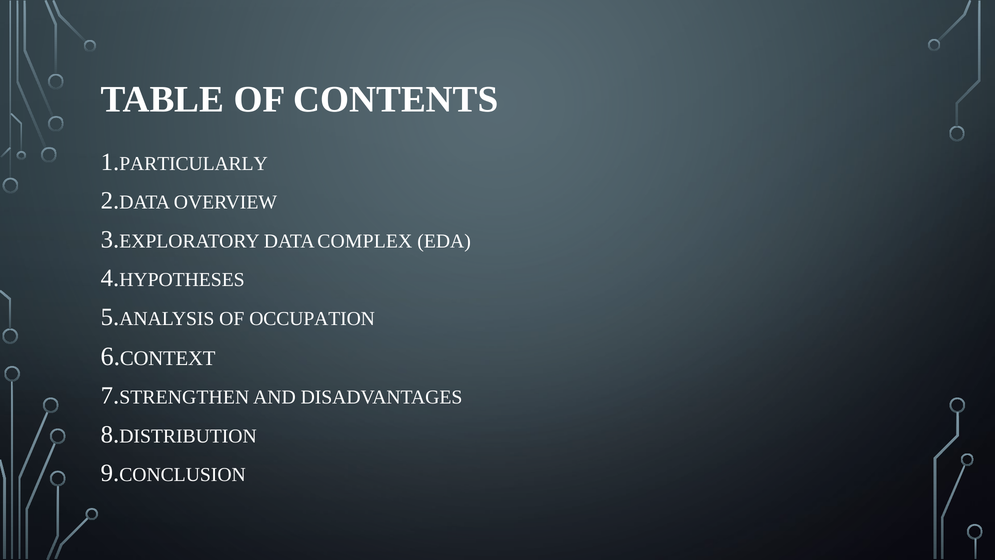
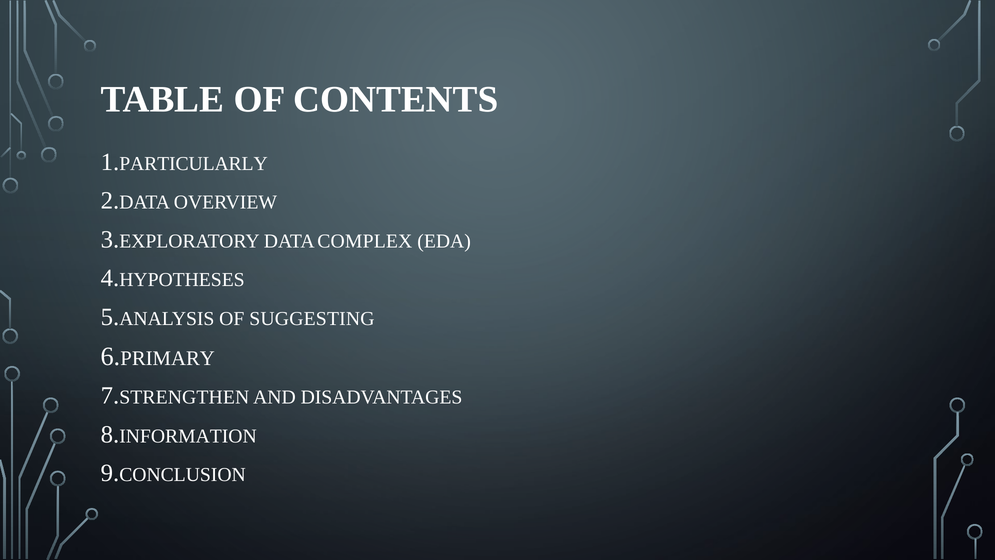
OCCUPATION: OCCUPATION -> SUGGESTING (312, 318)
CONTEXT: CONTEXT -> PRIMARY (168, 358)
DISTRIBUTION: DISTRIBUTION -> INFORMATION (188, 436)
